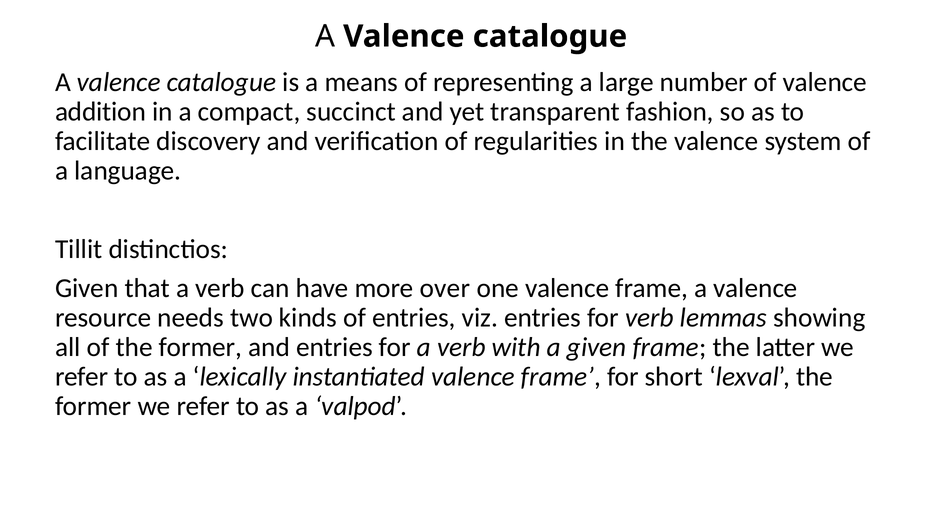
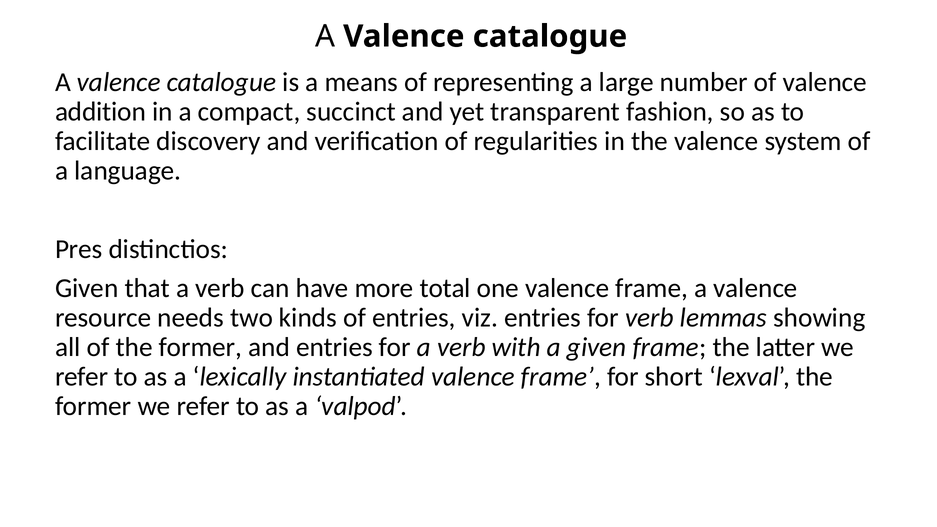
Tillit: Tillit -> Pres (79, 249)
over: over -> total (445, 288)
